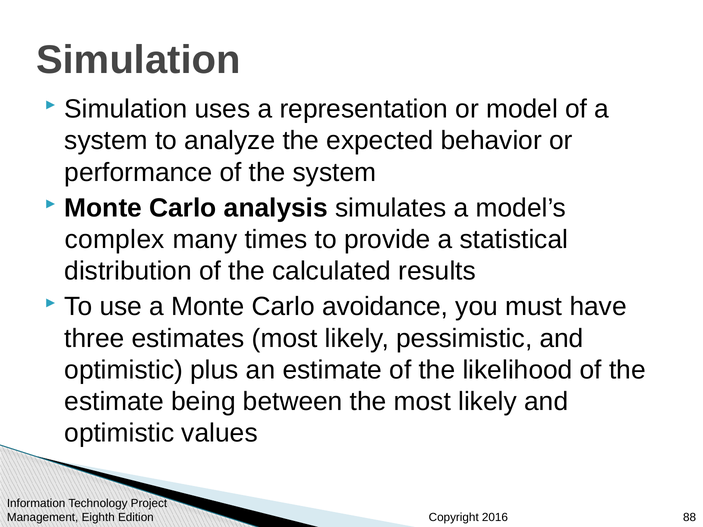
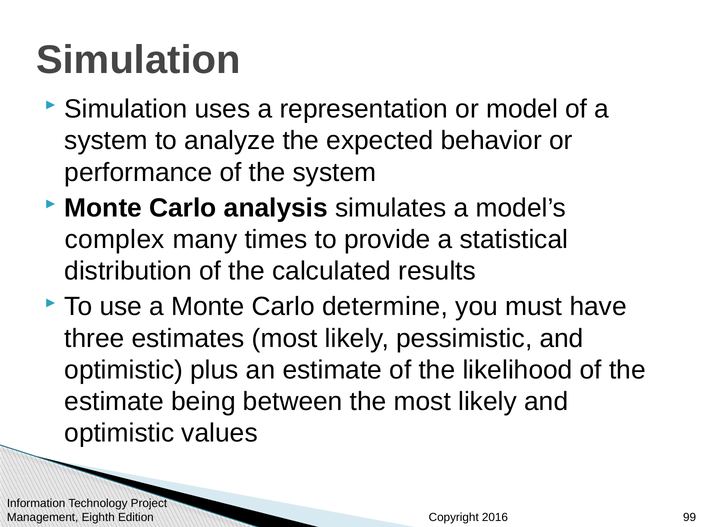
avoidance: avoidance -> determine (385, 307)
88: 88 -> 99 (690, 518)
